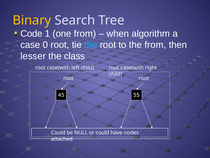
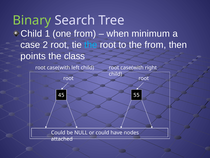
Binary colour: yellow -> light green (32, 20)
Code: Code -> Child (31, 34)
algorithm: algorithm -> minimum (151, 34)
0: 0 -> 2 (45, 45)
lesser: lesser -> points (33, 56)
